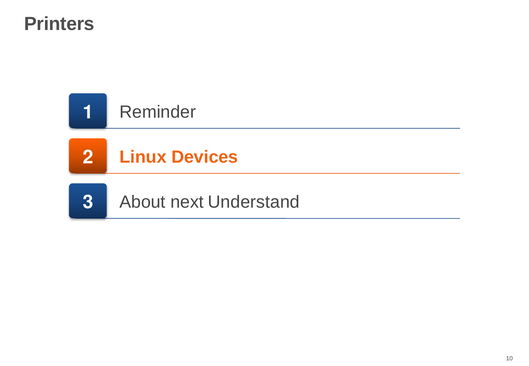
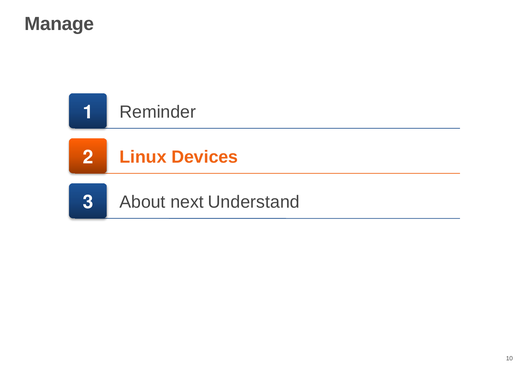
Printers: Printers -> Manage (59, 24)
